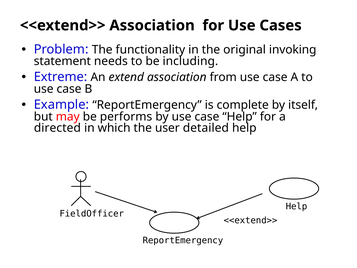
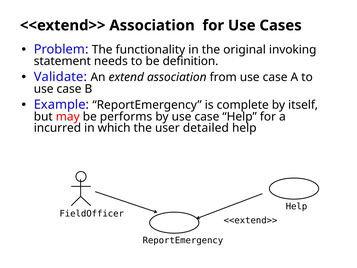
including: including -> definition (190, 61)
Extreme: Extreme -> Validate (60, 77)
directed: directed -> incurred (57, 128)
